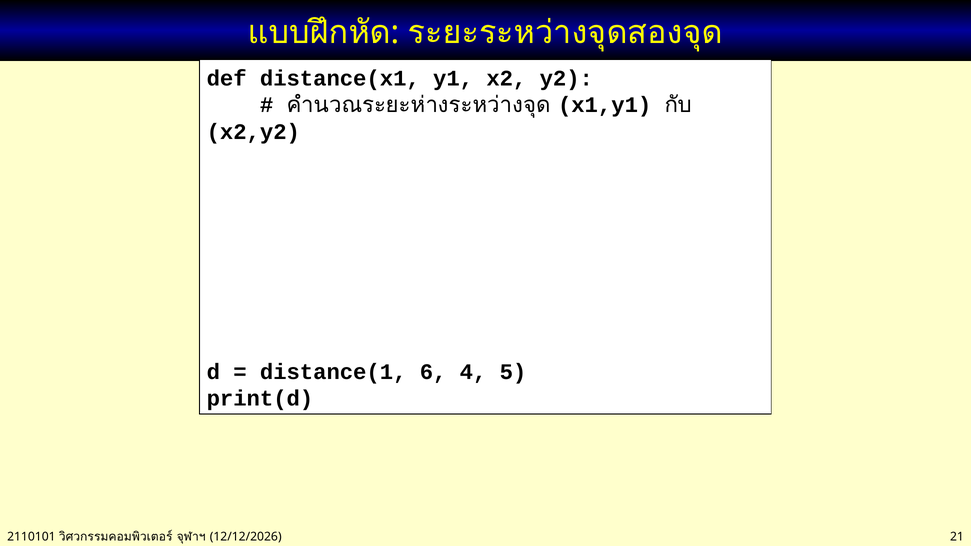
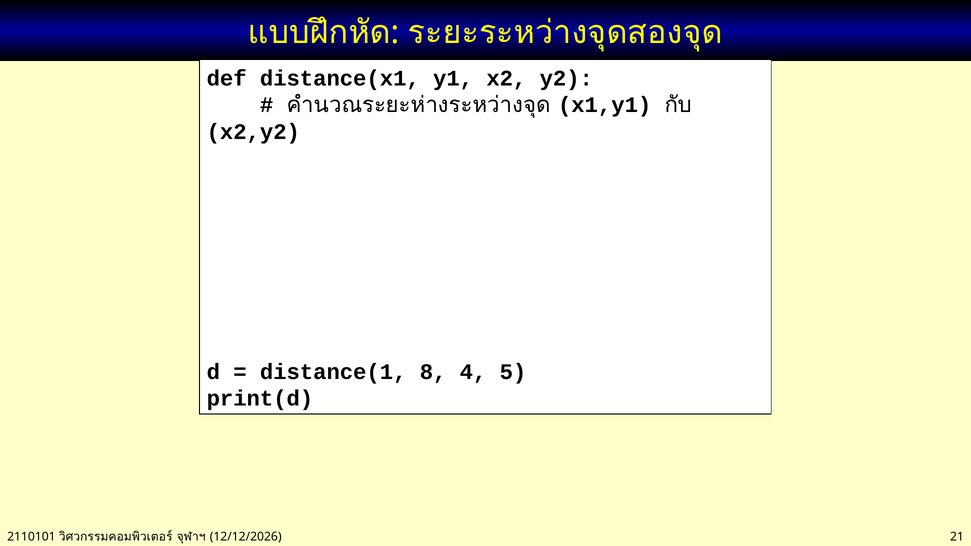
6: 6 -> 8 (433, 372)
